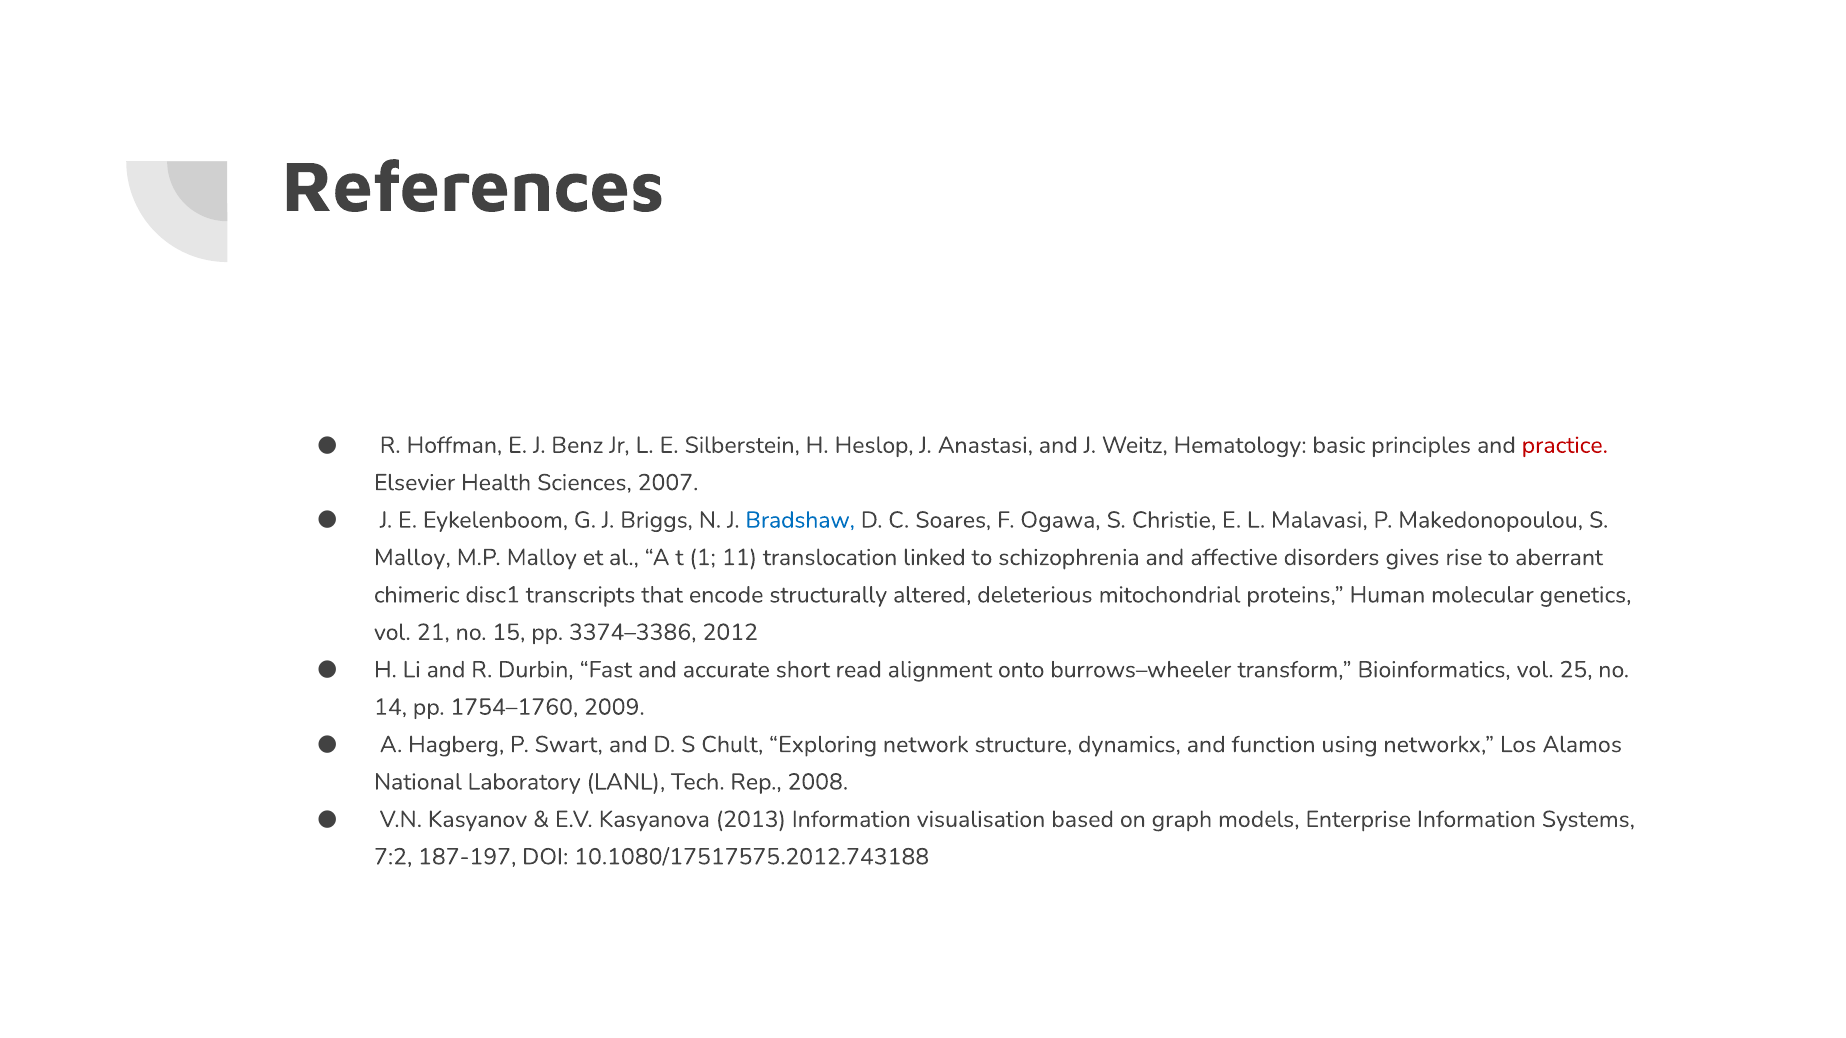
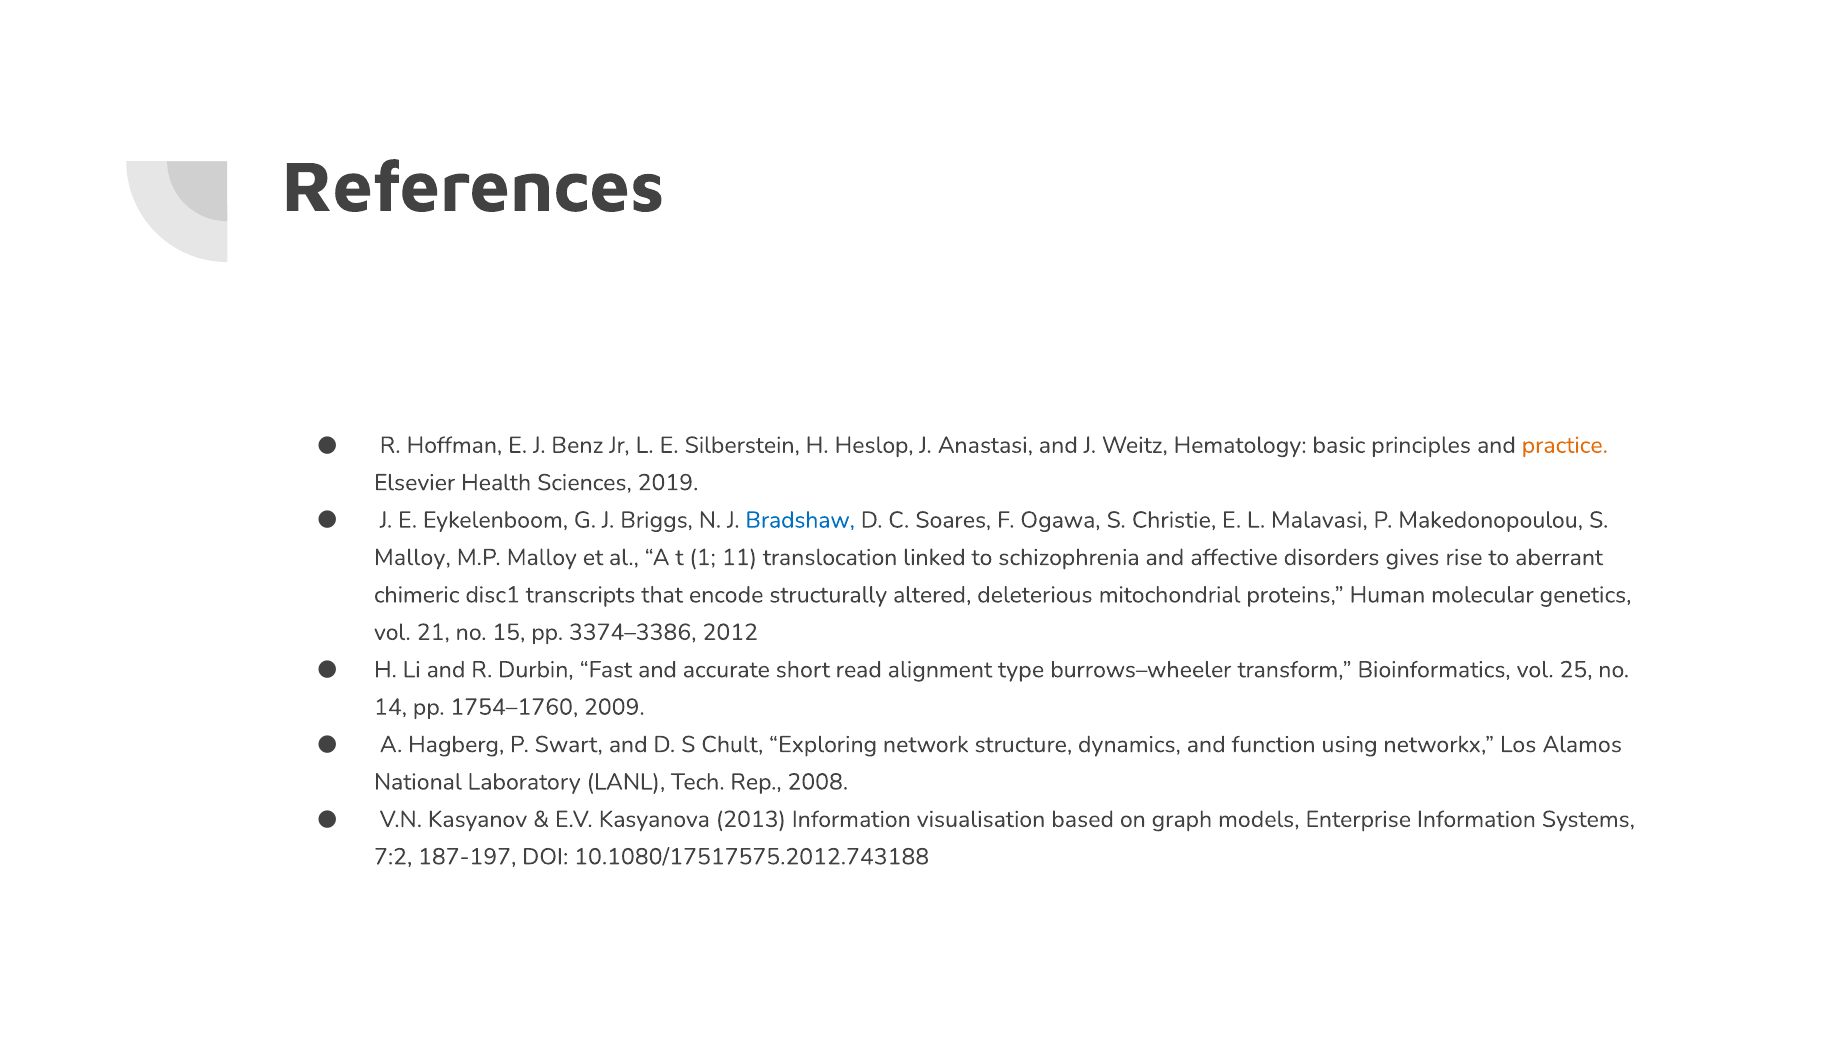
practice colour: red -> orange (1565, 445)
2007: 2007 -> 2019 (668, 483)
onto: onto -> type (1021, 670)
